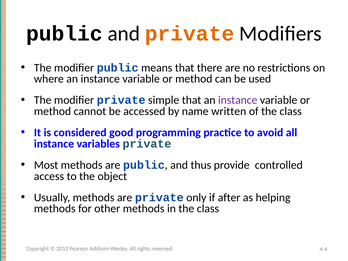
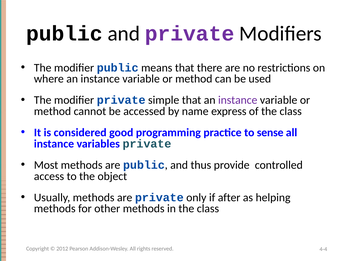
private colour: orange -> purple (190, 34)
written: written -> express (229, 111)
avoid: avoid -> sense (270, 133)
